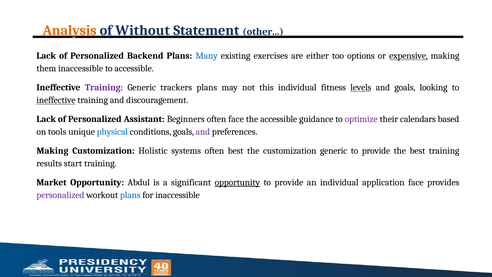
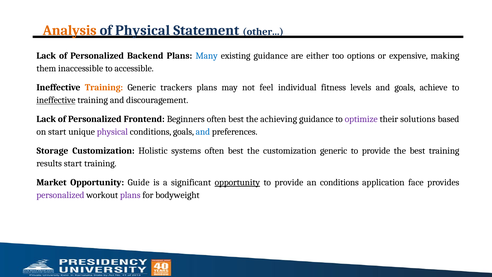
of Without: Without -> Physical (143, 31)
existing exercises: exercises -> guidance (271, 56)
expensive underline: present -> none (408, 56)
Training colour: purple -> orange (104, 87)
this: this -> feel (266, 87)
levels underline: present -> none (361, 87)
looking: looking -> achieve (434, 87)
Assistant: Assistant -> Frontend (144, 119)
Beginners often face: face -> best (236, 119)
the accessible: accessible -> achieving (279, 119)
calendars: calendars -> solutions (418, 119)
on tools: tools -> start (57, 132)
physical colour: blue -> purple (112, 132)
and colour: purple -> blue (203, 132)
Making: Making -> Storage (52, 151)
Abdul: Abdul -> Guide (139, 182)
an individual: individual -> conditions (339, 182)
plans colour: blue -> purple (130, 195)
for inaccessible: inaccessible -> bodyweight (177, 195)
